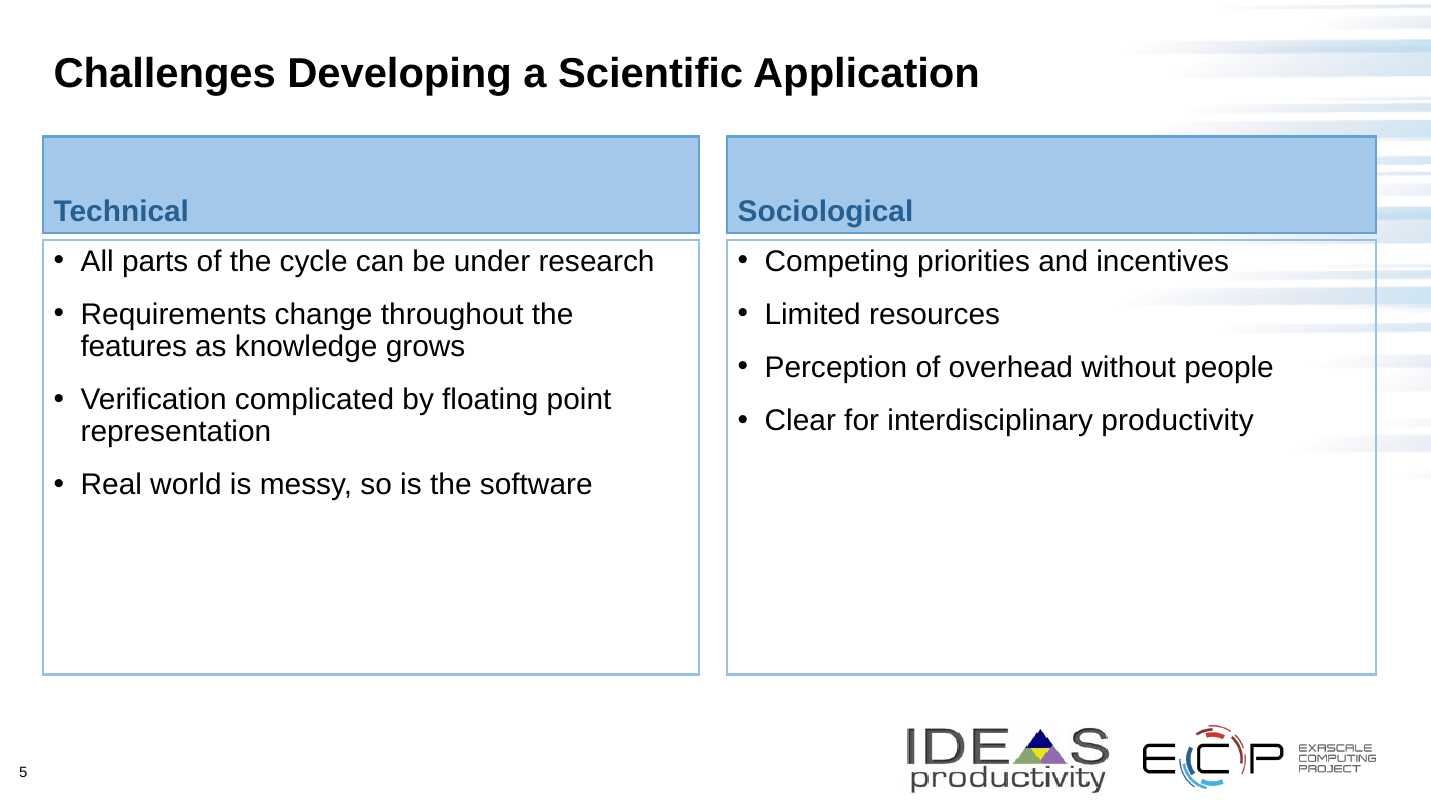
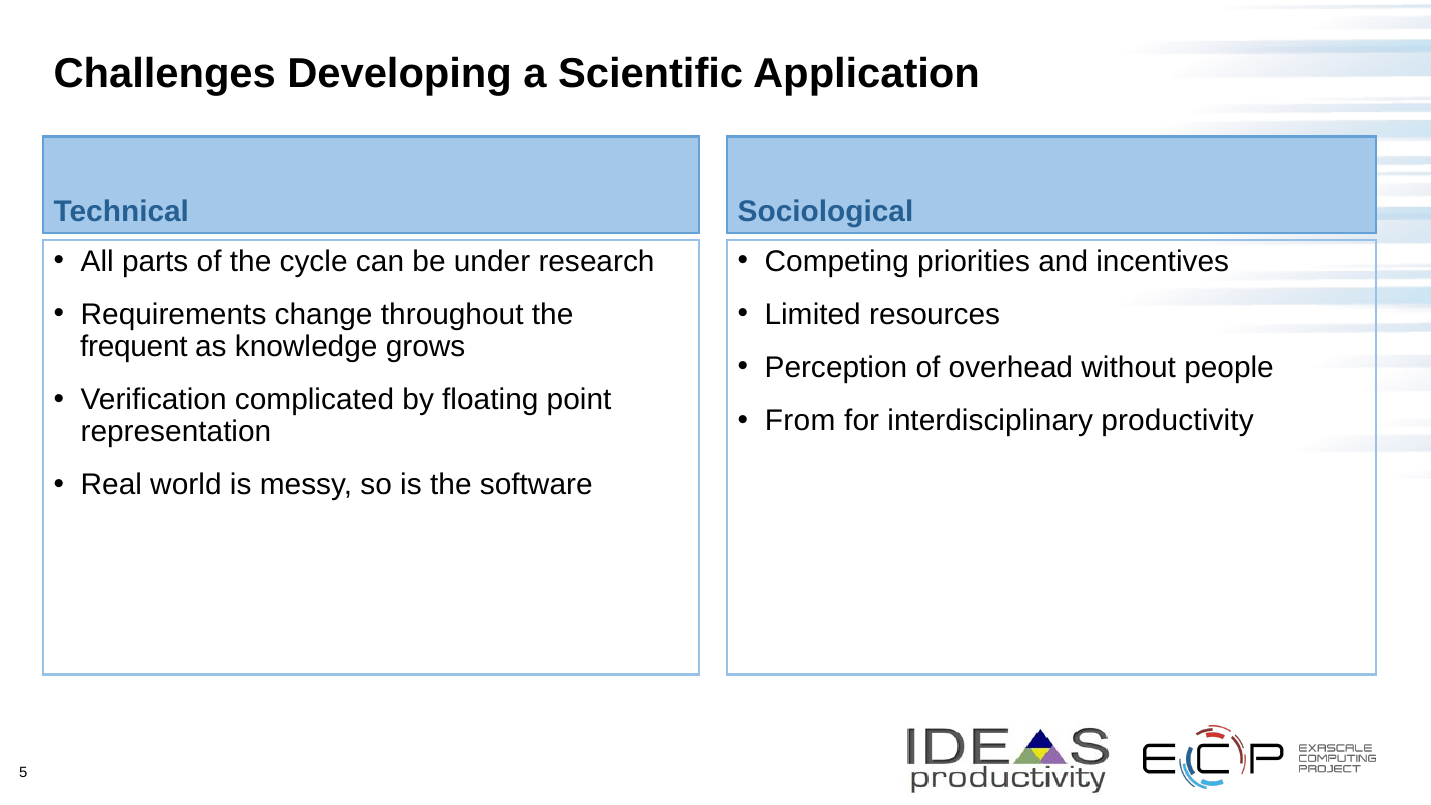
features: features -> frequent (134, 347)
Clear: Clear -> From (800, 420)
